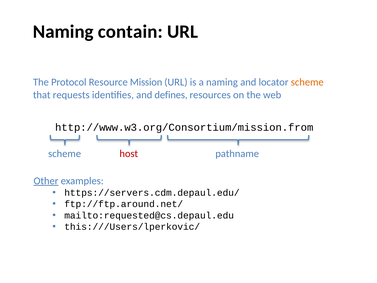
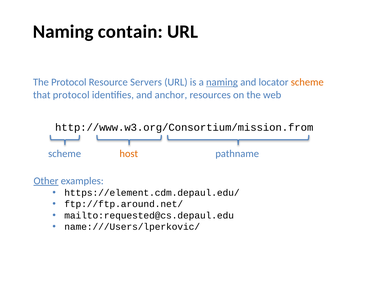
Mission: Mission -> Servers (146, 82)
naming underline: none -> present (222, 82)
that requests: requests -> protocol (71, 95)
defines: defines -> anchor (171, 95)
host colour: red -> orange (129, 153)
https://servers.cdm.depaul.edu/: https://servers.cdm.depaul.edu/ -> https://element.cdm.depaul.edu/ (152, 193)
this:///Users/lperkovic/: this:///Users/lperkovic/ -> name:///Users/lperkovic/ (132, 227)
